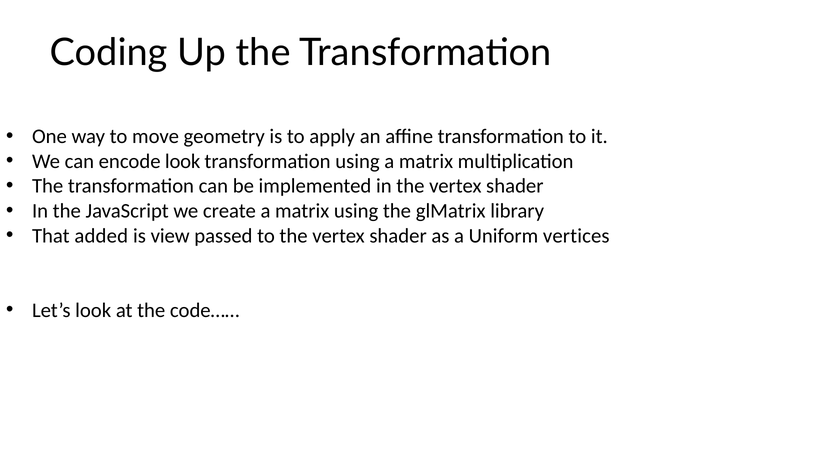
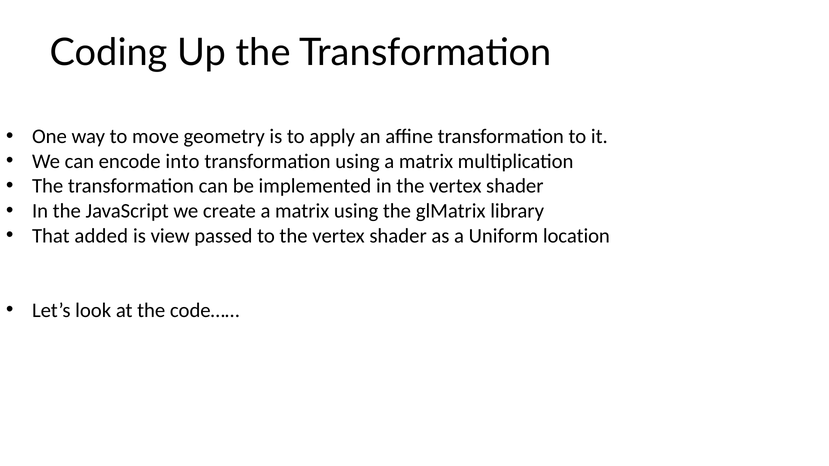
encode look: look -> into (182, 161)
vertices: vertices -> location (576, 236)
